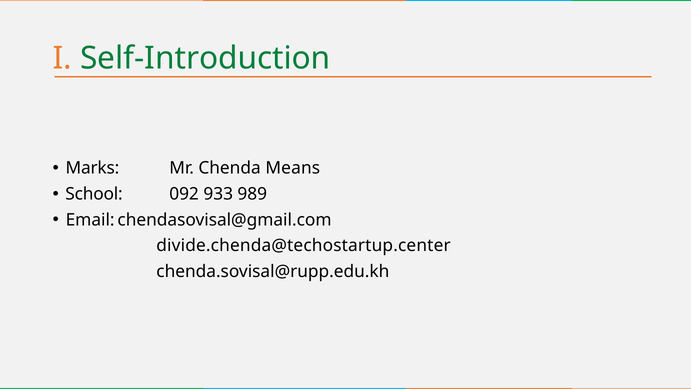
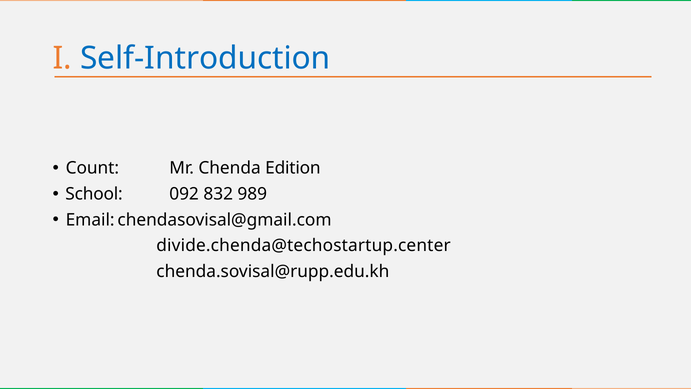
Self-Introduction colour: green -> blue (205, 58)
Marks: Marks -> Count (92, 168)
Means: Means -> Edition (293, 168)
933: 933 -> 832 (218, 194)
